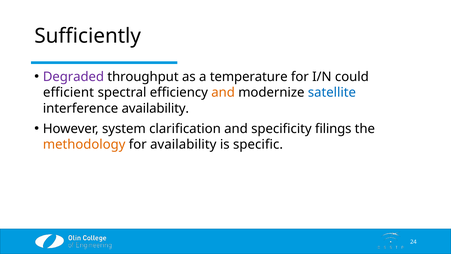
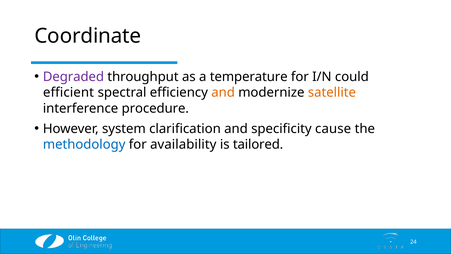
Sufficiently: Sufficiently -> Coordinate (88, 36)
satellite colour: blue -> orange (332, 92)
interference availability: availability -> procedure (155, 108)
filings: filings -> cause (333, 129)
methodology colour: orange -> blue (84, 144)
specific: specific -> tailored (258, 144)
